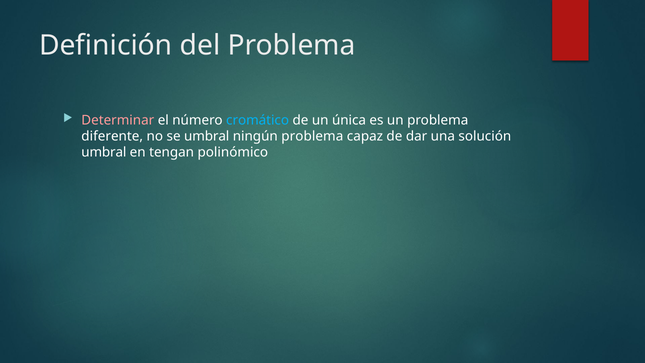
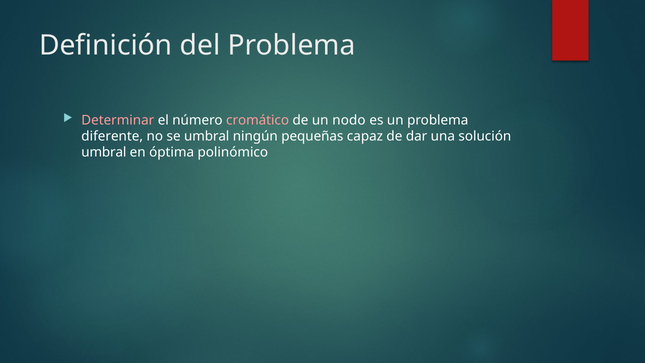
cromático colour: light blue -> pink (258, 120)
única: única -> nodo (349, 120)
ningún problema: problema -> pequeñas (312, 136)
tengan: tengan -> óptima (172, 152)
